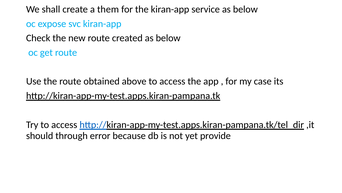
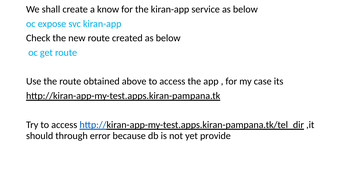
them: them -> know (108, 9)
